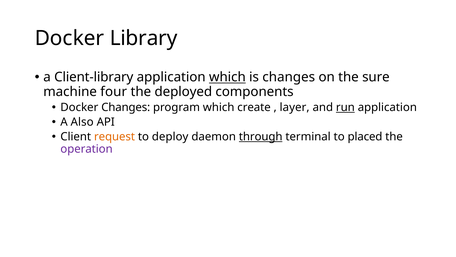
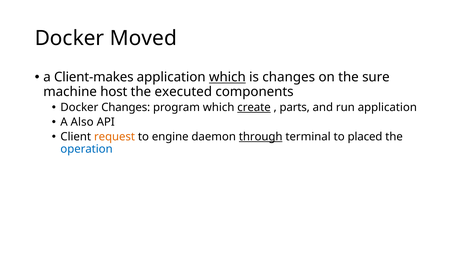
Library: Library -> Moved (143, 38)
Client-library: Client-library -> Client-makes (94, 77)
four: four -> host (114, 91)
deployed: deployed -> executed (183, 91)
create underline: none -> present (254, 107)
layer: layer -> parts (295, 107)
run underline: present -> none (345, 107)
deploy: deploy -> engine (170, 137)
operation colour: purple -> blue (87, 149)
